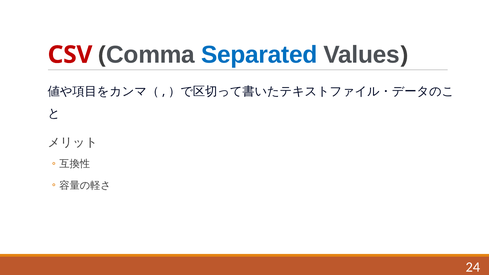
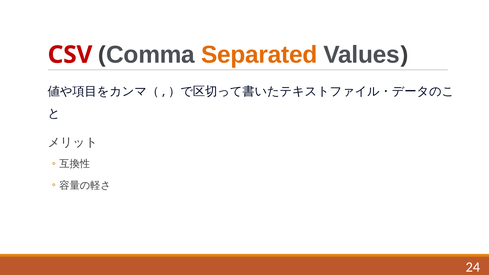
Separated colour: blue -> orange (259, 55)
